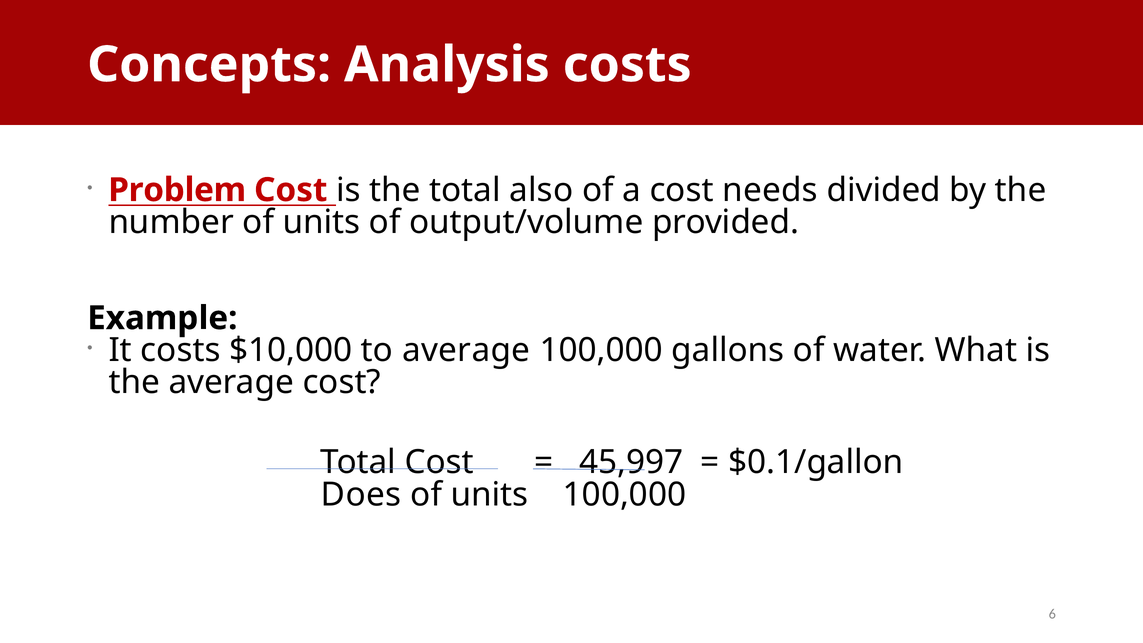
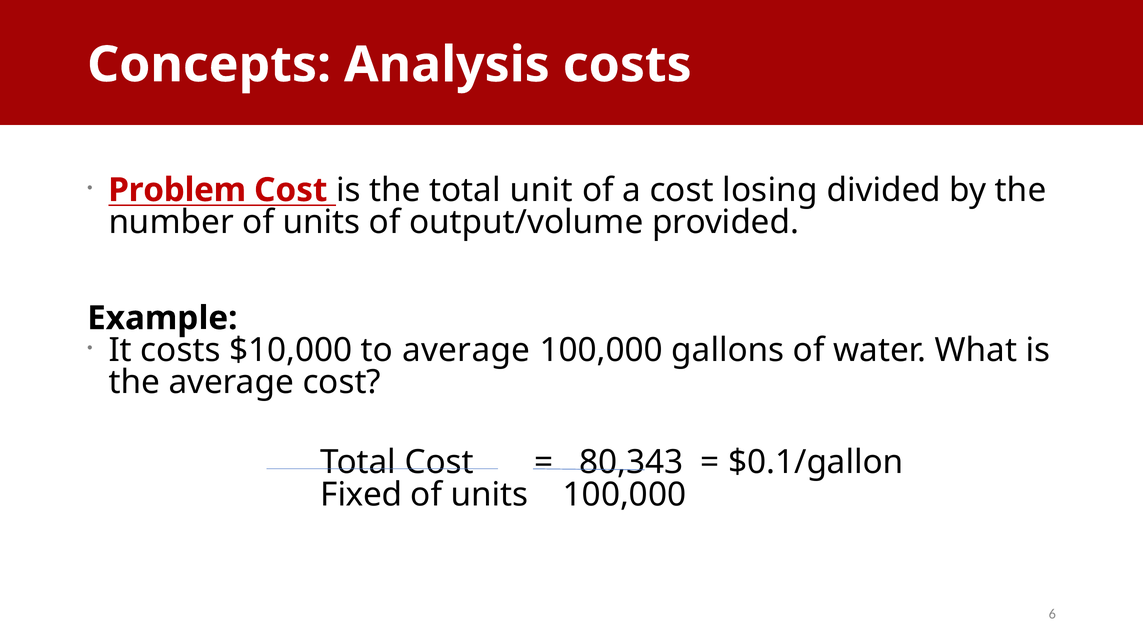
also: also -> unit (541, 190)
needs: needs -> losing (770, 190)
45,997: 45,997 -> 80,343 (631, 462)
Does: Does -> Fixed (361, 494)
